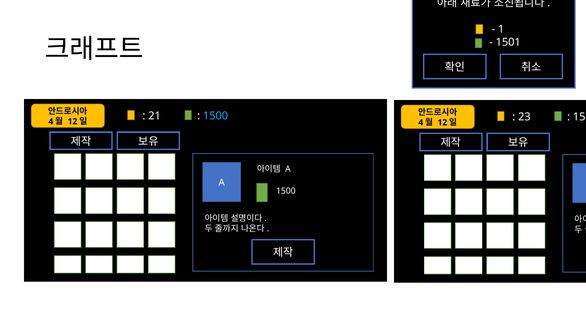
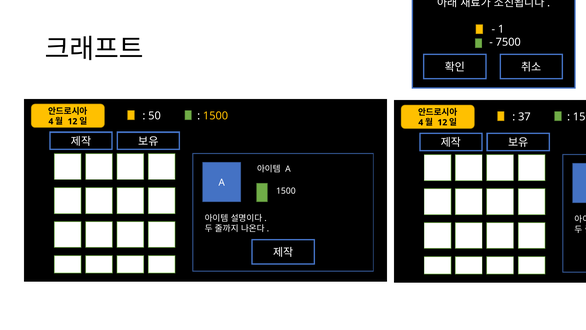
1501: 1501 -> 7500 (508, 42)
21: 21 -> 50 (155, 116)
1500 colour: light blue -> yellow (216, 116)
23: 23 -> 37 (524, 117)
